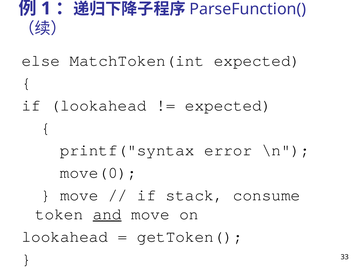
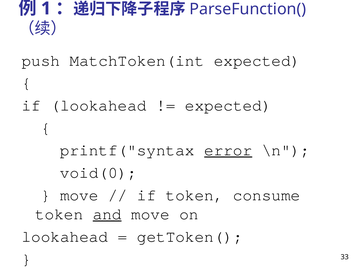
else: else -> push (41, 61)
error underline: none -> present (228, 150)
move(0: move(0 -> void(0 (98, 173)
if stack: stack -> token (195, 195)
